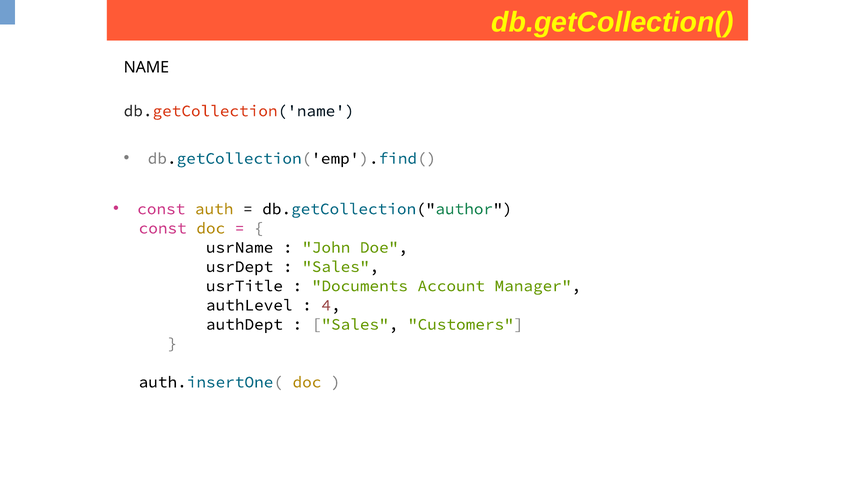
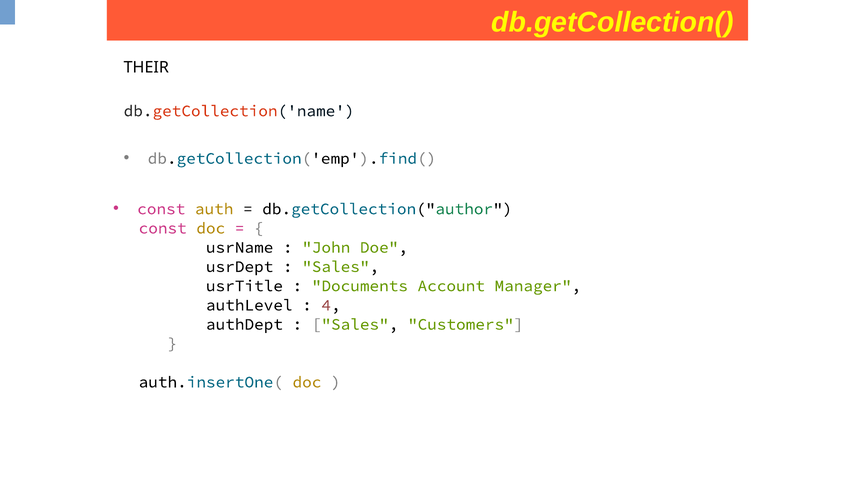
NAME: NAME -> THEIR (146, 67)
